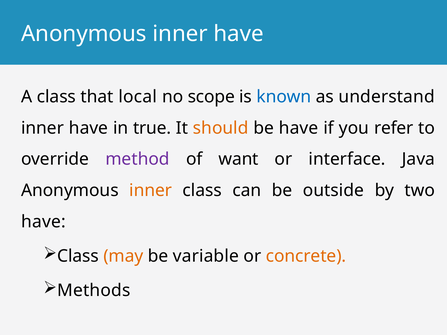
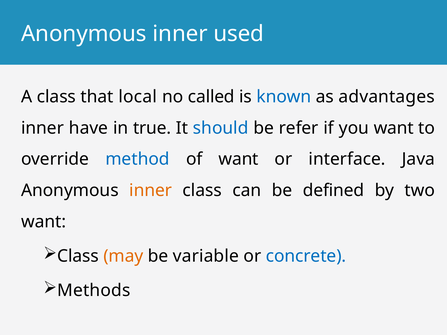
Anonymous inner have: have -> used (239, 34)
scope: scope -> called (211, 97)
understand: understand -> advantages (387, 97)
should colour: orange -> blue (221, 128)
be have: have -> refer (299, 128)
you refer: refer -> want (394, 128)
method colour: purple -> blue (138, 159)
outside: outside -> defined (334, 191)
have: have -> want (44, 222)
concrete colour: orange -> blue (306, 256)
